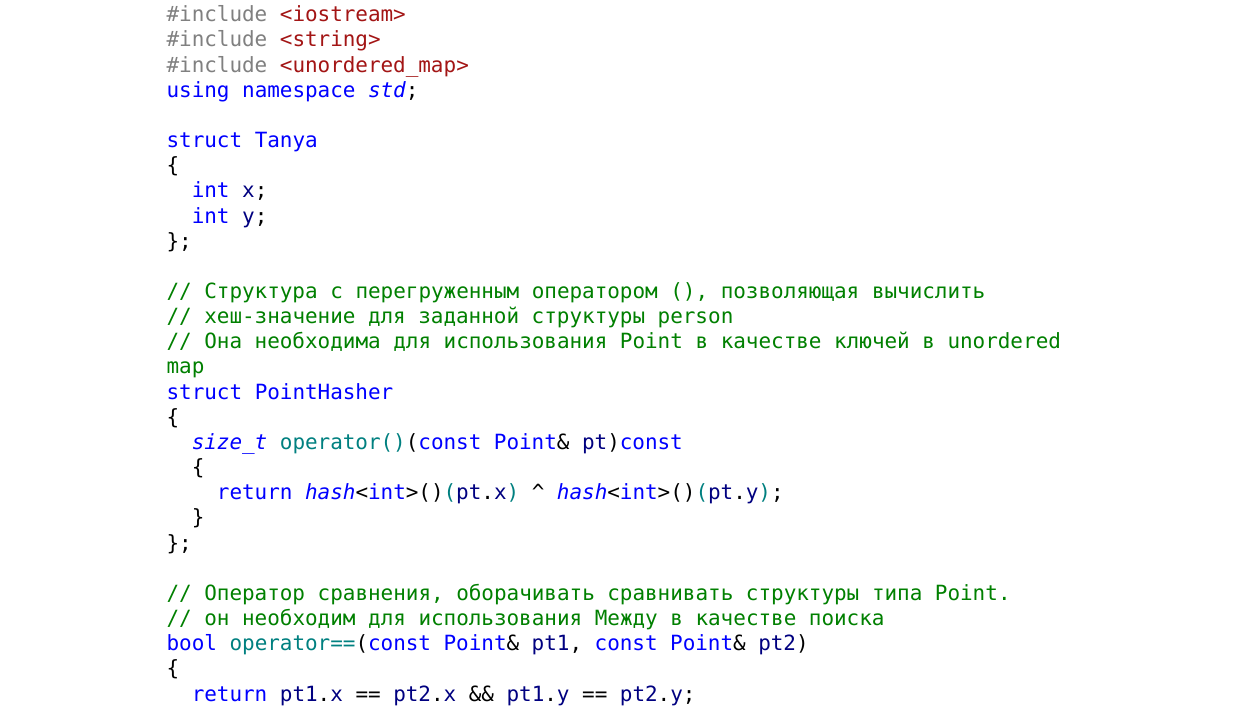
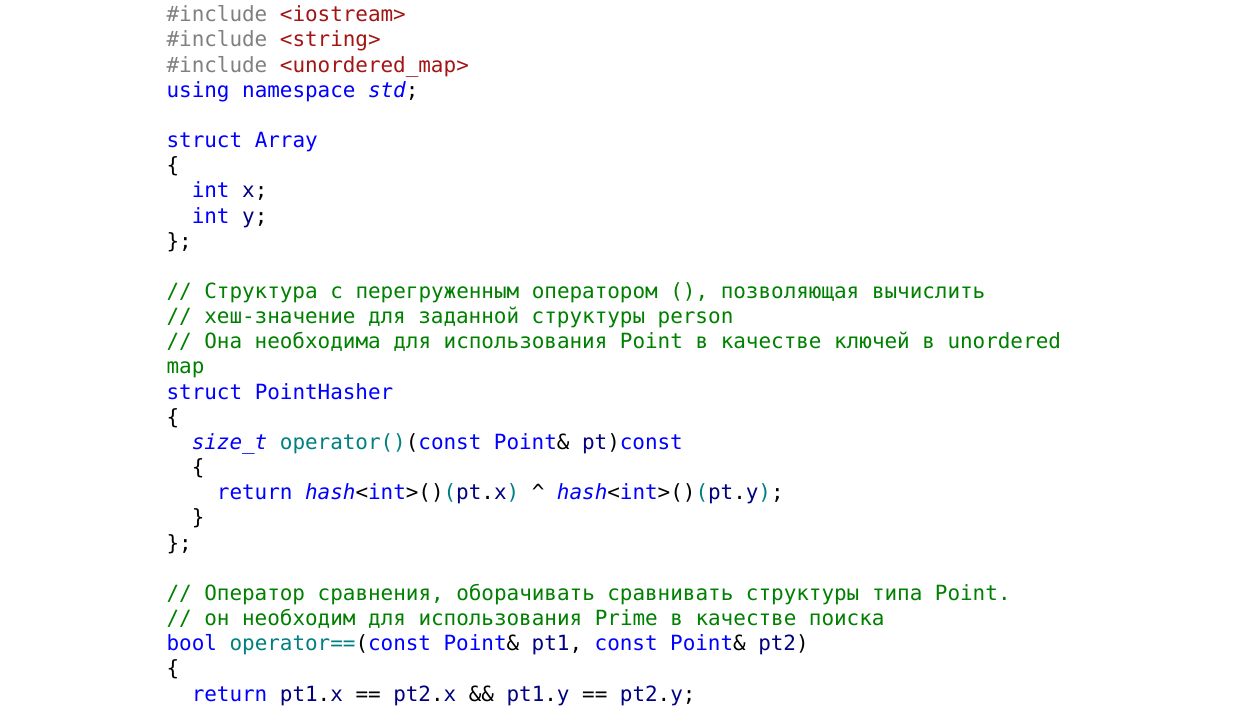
Tanya: Tanya -> Array (286, 141)
Между: Между -> Prime (626, 619)
